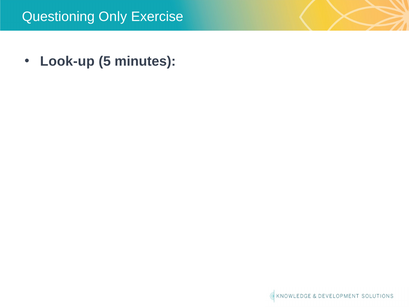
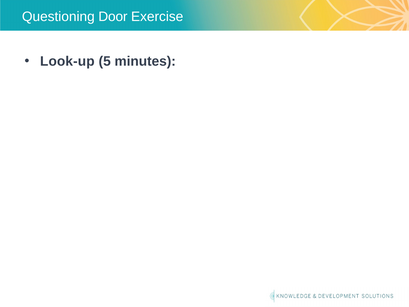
Only: Only -> Door (113, 17)
